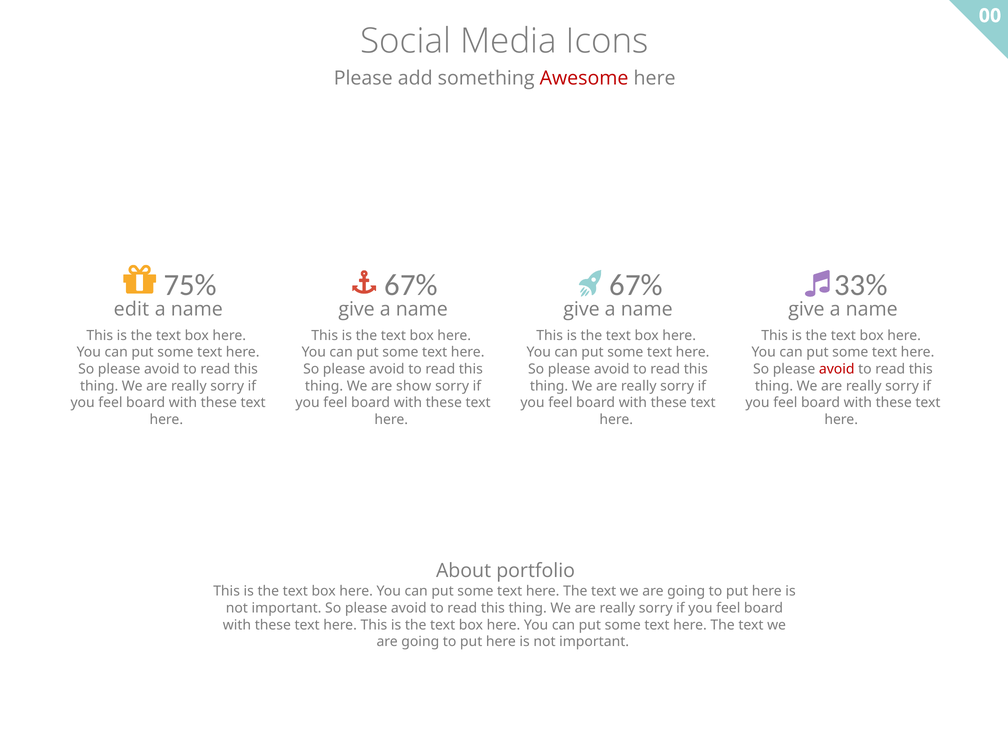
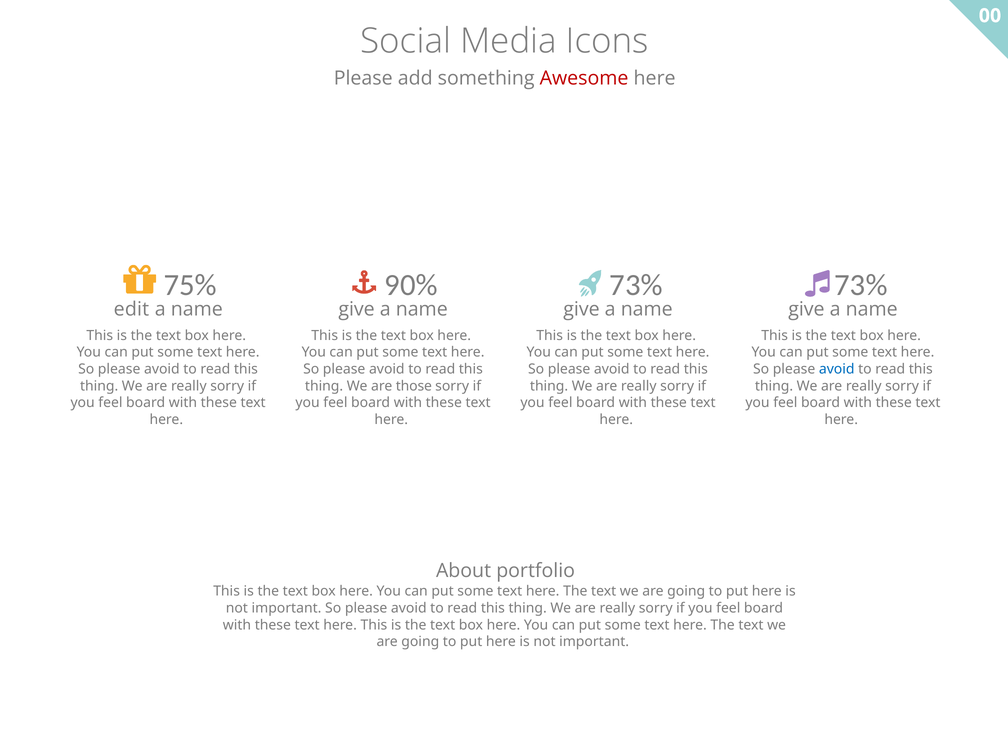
67%: 67% -> 90% (411, 285)
67%: 67% -> 73% (636, 285)
33%: 33% -> 73% (861, 285)
avoid colour: red -> blue (837, 369)
show: show -> those (414, 386)
